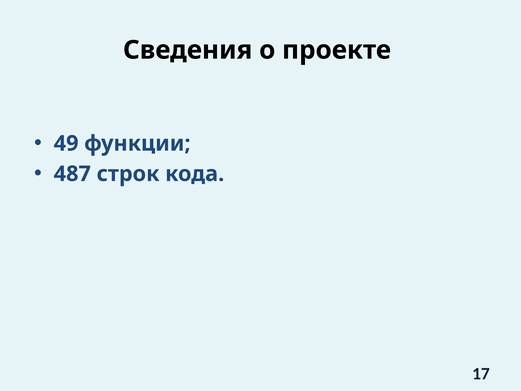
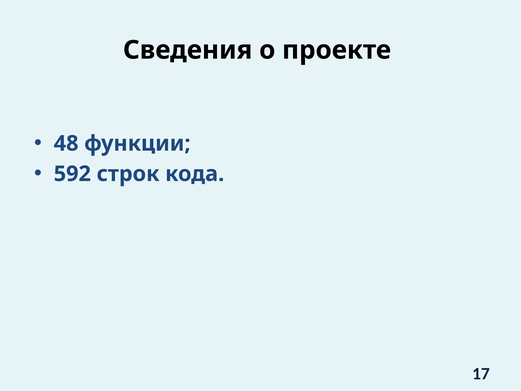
49: 49 -> 48 (66, 143)
487: 487 -> 592 (72, 174)
